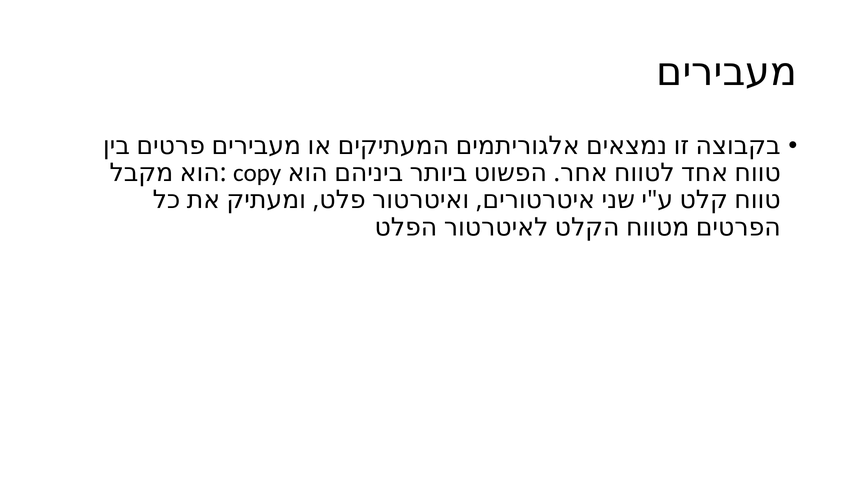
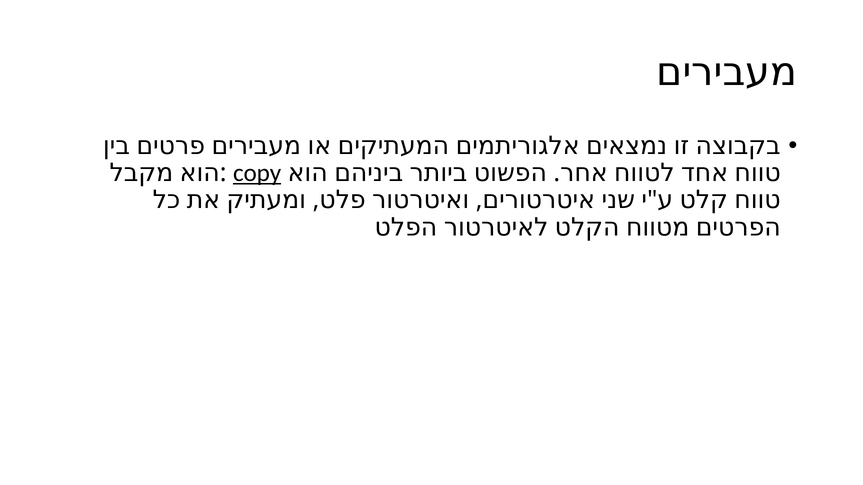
copy underline: none -> present (257, 173)
